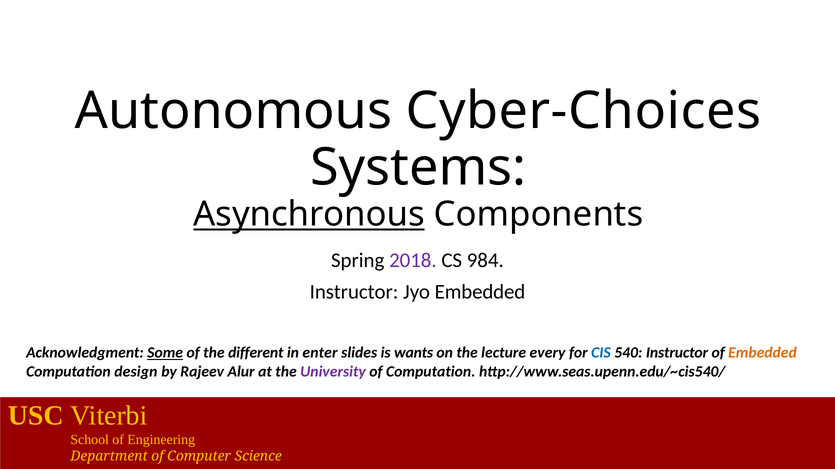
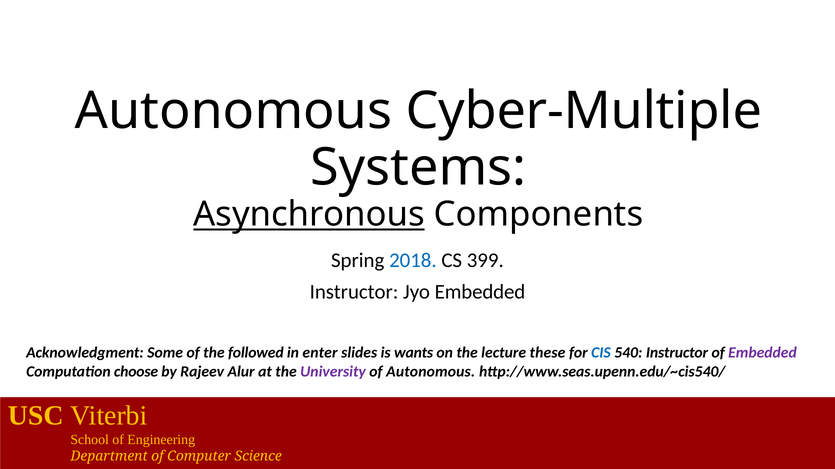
Cyber-Choices: Cyber-Choices -> Cyber-Multiple (584, 111)
2018 colour: purple -> blue (413, 261)
984: 984 -> 399 (485, 261)
Some underline: present -> none (165, 353)
different: different -> followed (256, 353)
every: every -> these (547, 353)
Embedded colour: orange -> purple (762, 353)
design: design -> choose (136, 372)
of Computation: Computation -> Autonomous (431, 372)
